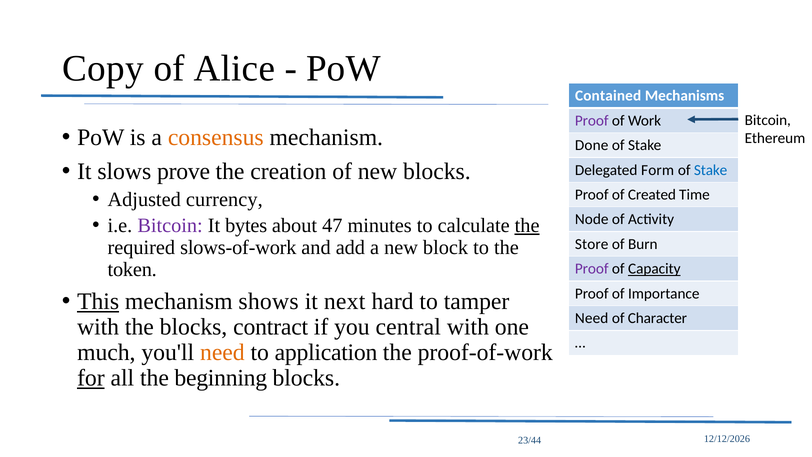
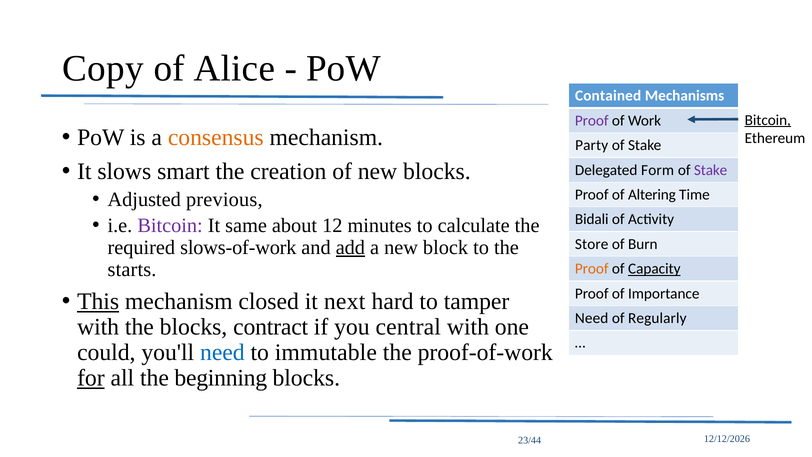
Bitcoin underline: none -> present (768, 120)
Done: Done -> Party (592, 145)
prove: prove -> smart (183, 171)
Stake colour: blue -> purple (711, 170)
Created: Created -> Altering (652, 195)
currency: currency -> previous (224, 199)
Node: Node -> Bidali (592, 219)
bytes: bytes -> same (246, 225)
47: 47 -> 12 (332, 225)
the underline: present -> none (527, 225)
add underline: none -> present (350, 247)
token: token -> starts (132, 269)
Proof colour: purple -> orange (592, 269)
shows: shows -> closed (269, 301)
Character: Character -> Regularly (657, 318)
much: much -> could (106, 352)
need colour: orange -> blue (222, 352)
application: application -> immutable (326, 352)
